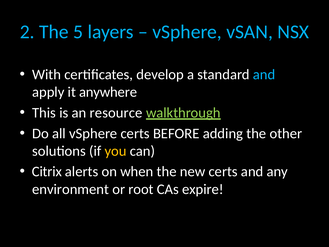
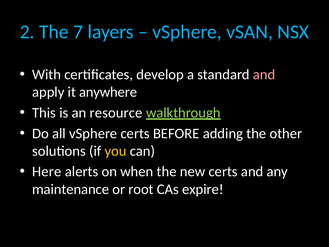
5: 5 -> 7 (78, 32)
and colour: light blue -> pink (264, 75)
Citrix: Citrix -> Here (47, 171)
environment: environment -> maintenance (71, 189)
